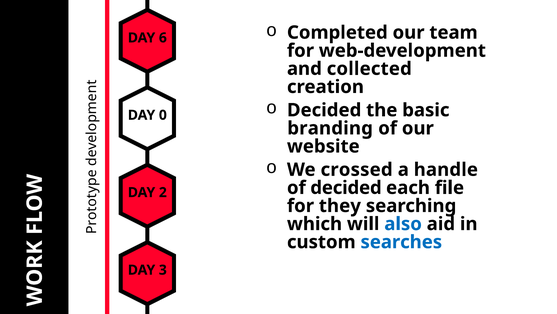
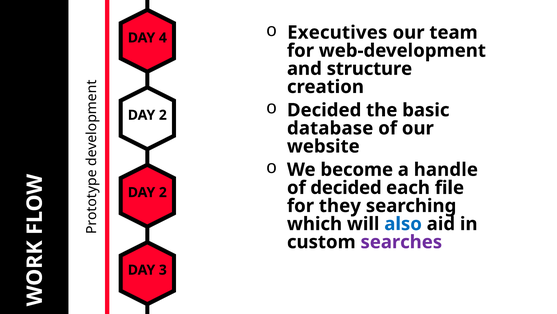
Completed: Completed -> Executives (337, 32)
6: 6 -> 4 (163, 38)
collected: collected -> structure (369, 69)
0: 0 -> 2 (163, 115)
branding: branding -> database (330, 128)
crossed: crossed -> become (357, 169)
searches colour: blue -> purple (401, 242)
